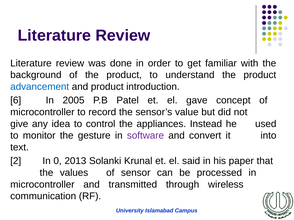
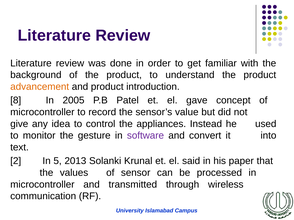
advancement colour: blue -> orange (40, 87)
6: 6 -> 8 (16, 101)
0: 0 -> 5 (58, 161)
